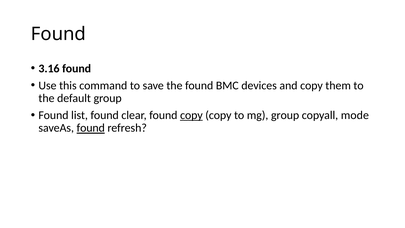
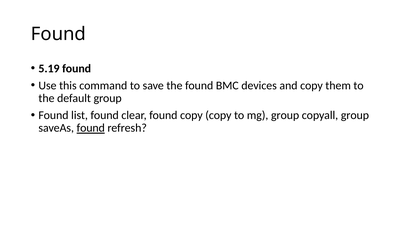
3.16: 3.16 -> 5.19 (49, 68)
copy underline: present -> none (191, 115)
copyall mode: mode -> group (355, 115)
